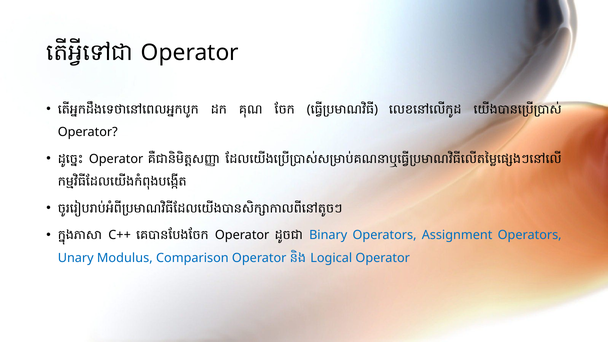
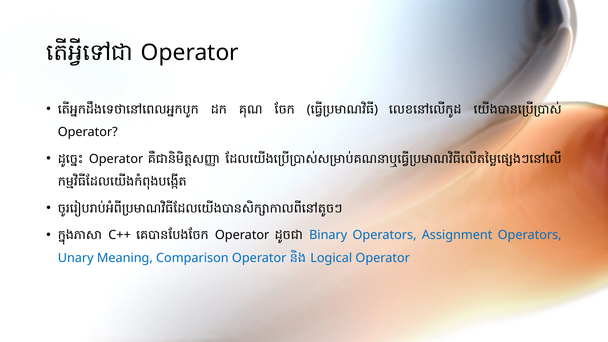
Modulus: Modulus -> Meaning (125, 258)
